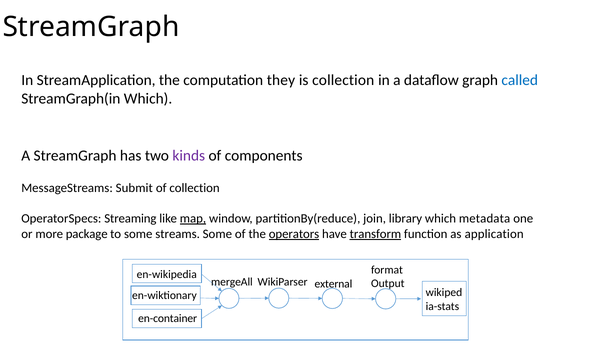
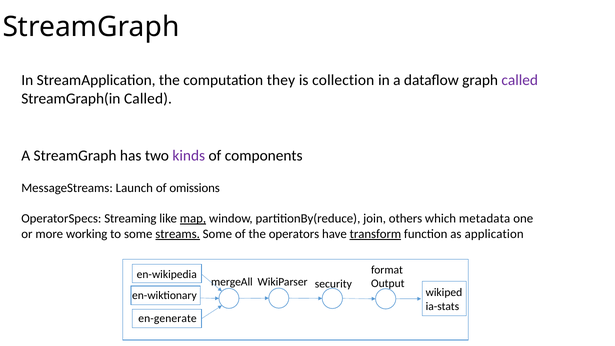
called colour: blue -> purple (520, 80)
StreamGraph(in Which: Which -> Called (148, 98)
Submit: Submit -> Launch (134, 188)
of collection: collection -> omissions (195, 188)
library: library -> others (406, 219)
package: package -> working (87, 234)
streams underline: none -> present (178, 234)
operators underline: present -> none (294, 234)
external: external -> security (333, 284)
en-container: en-container -> en-generate (168, 318)
